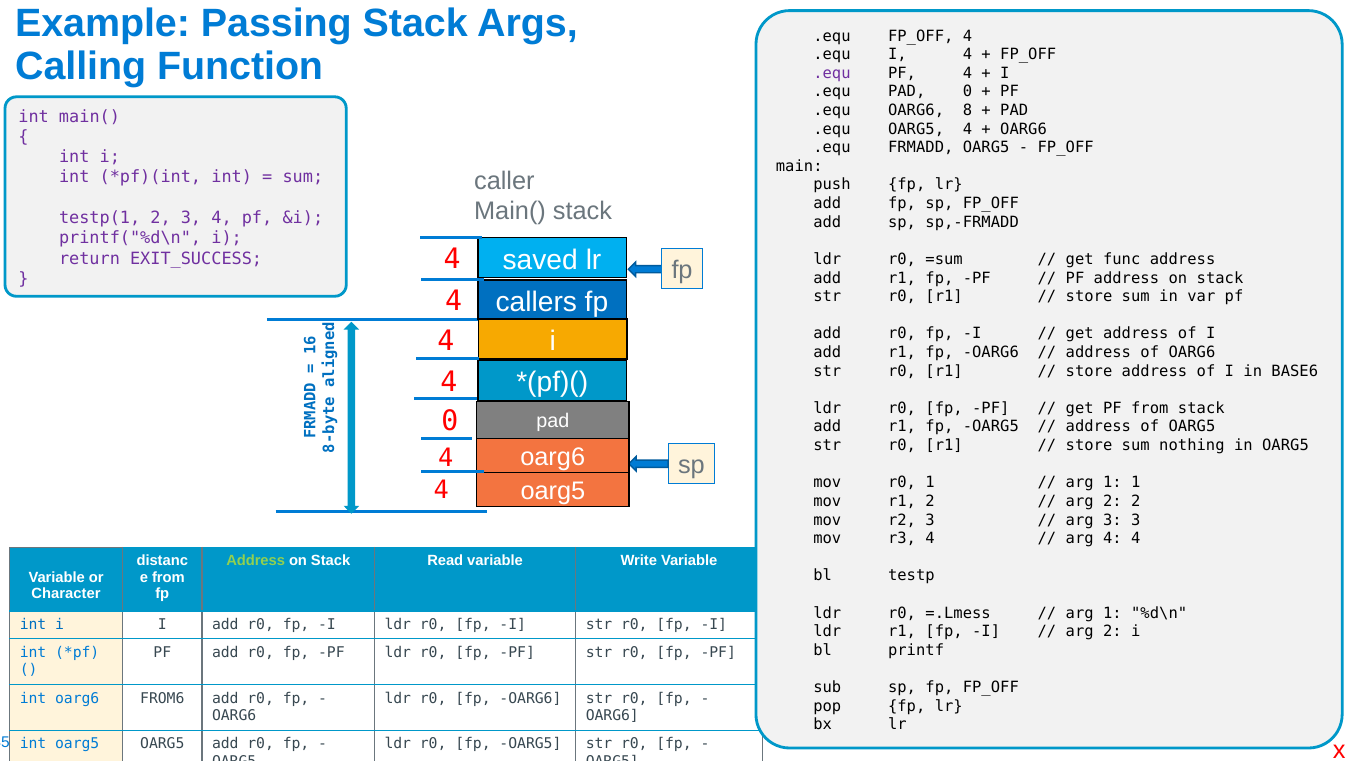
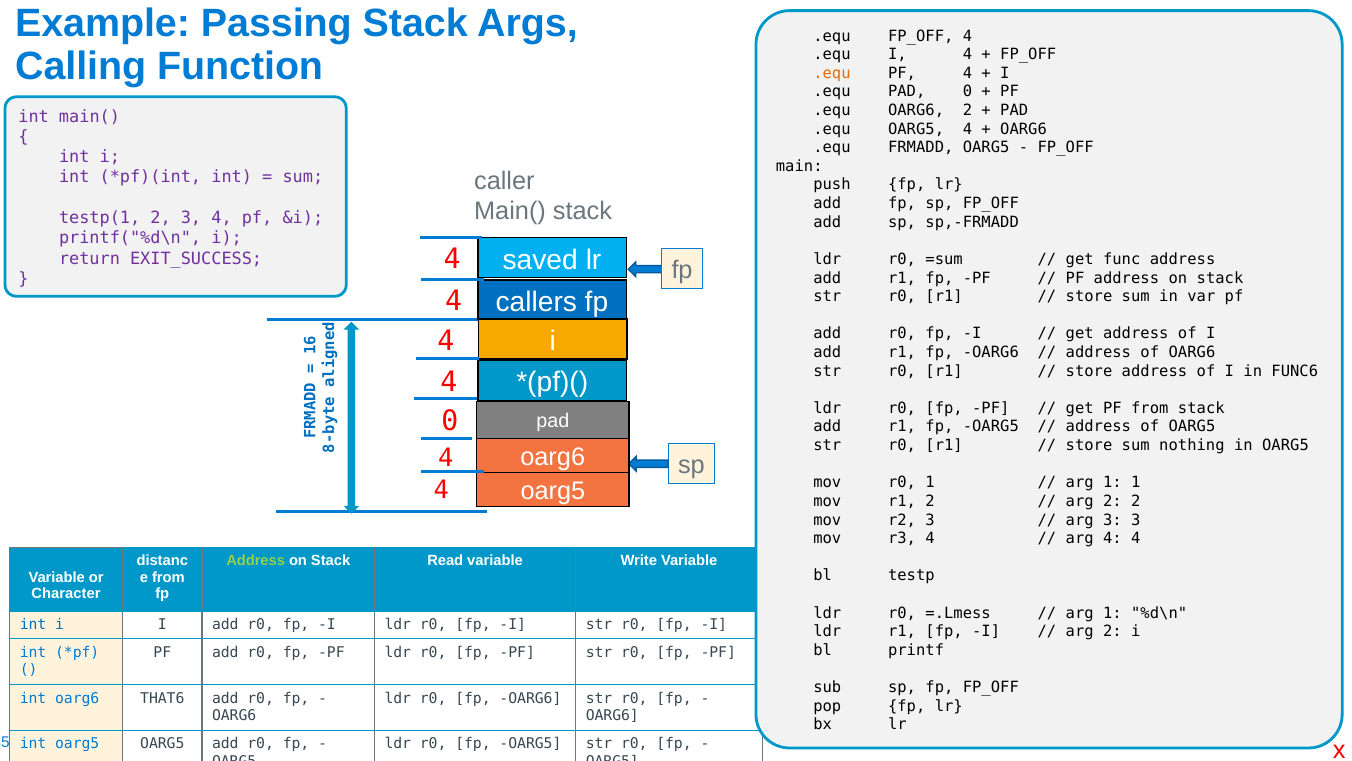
.equ colour: purple -> orange (832, 73)
OARG6 8: 8 -> 2 (968, 110)
BASE6: BASE6 -> FUNC6 (1295, 371)
FROM6: FROM6 -> THAT6 (162, 698)
